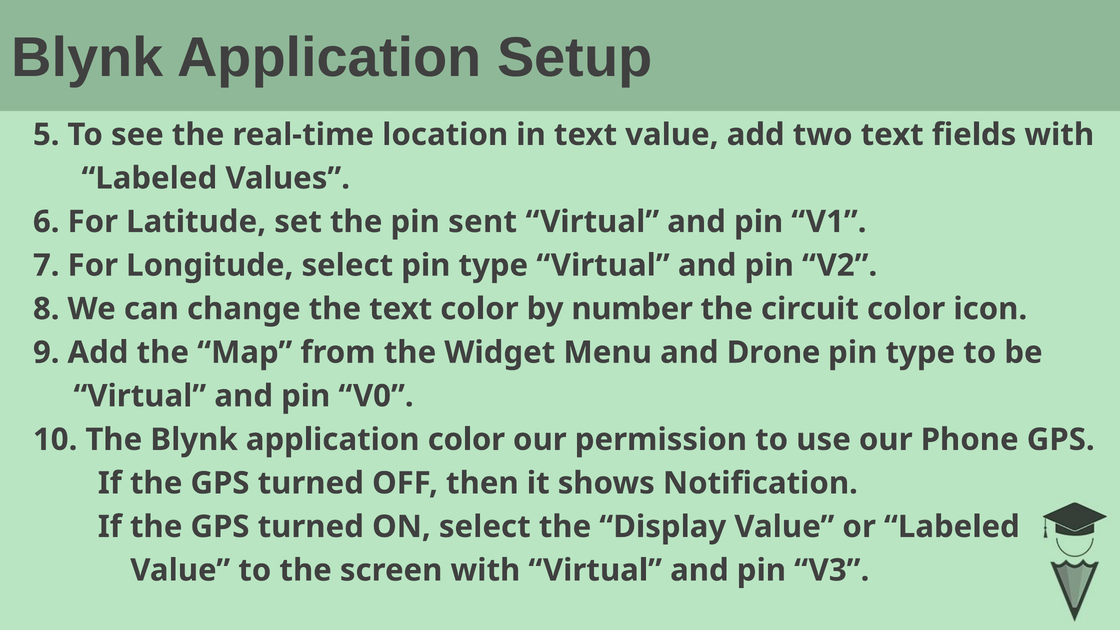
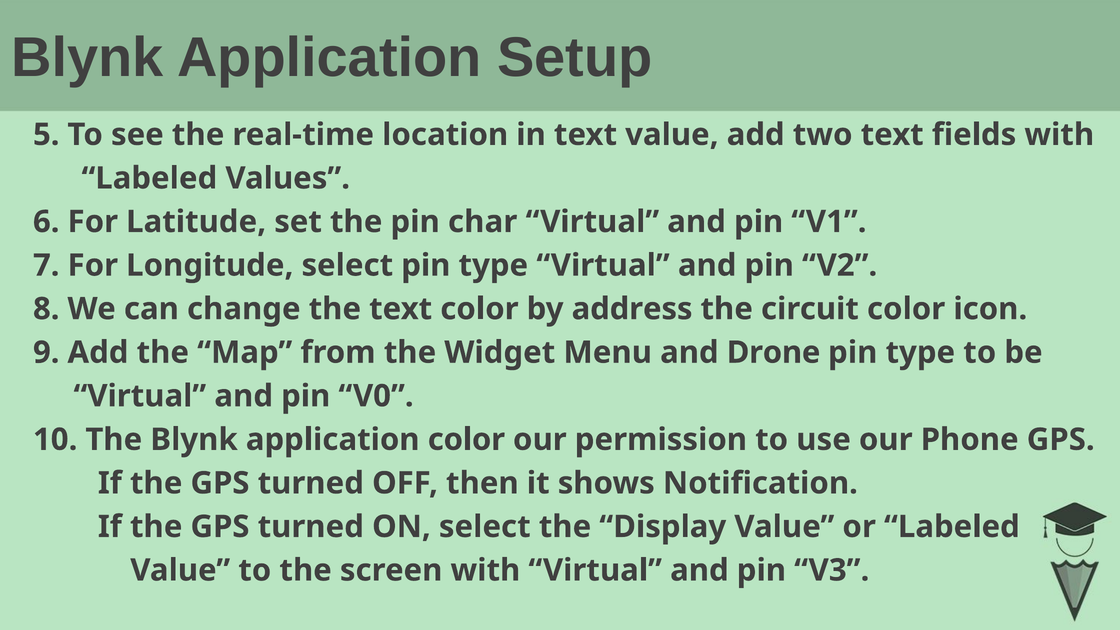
sent: sent -> char (483, 222)
number: number -> address (632, 309)
